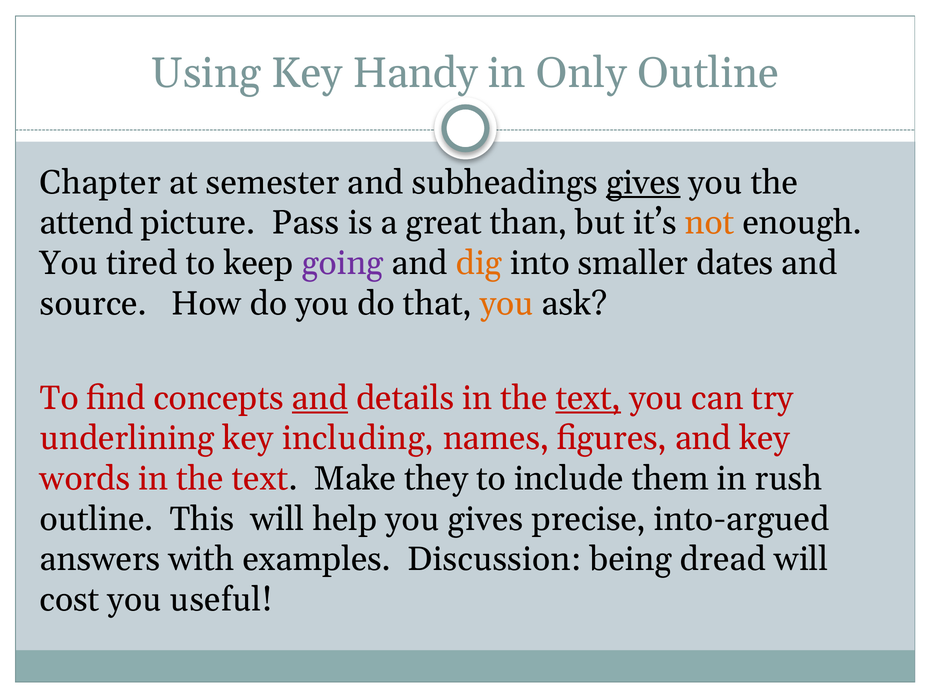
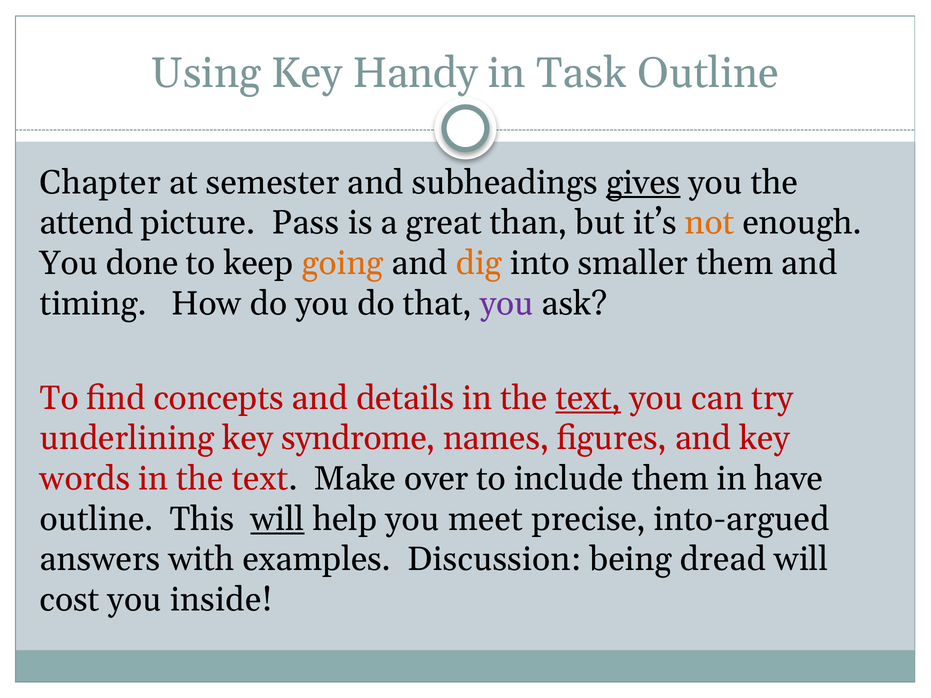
Only: Only -> Task (581, 73)
tired: tired -> done (142, 263)
going colour: purple -> orange (343, 263)
smaller dates: dates -> them (735, 263)
source: source -> timing (93, 304)
you colour: orange -> purple (507, 304)
and underline: present -> none (320, 398)
including: including -> syndrome (358, 439)
they: they -> over (436, 479)
rush: rush -> have (789, 479)
will underline: none -> present (278, 519)
you gives: gives -> meet (485, 519)
useful: useful -> inside (221, 600)
